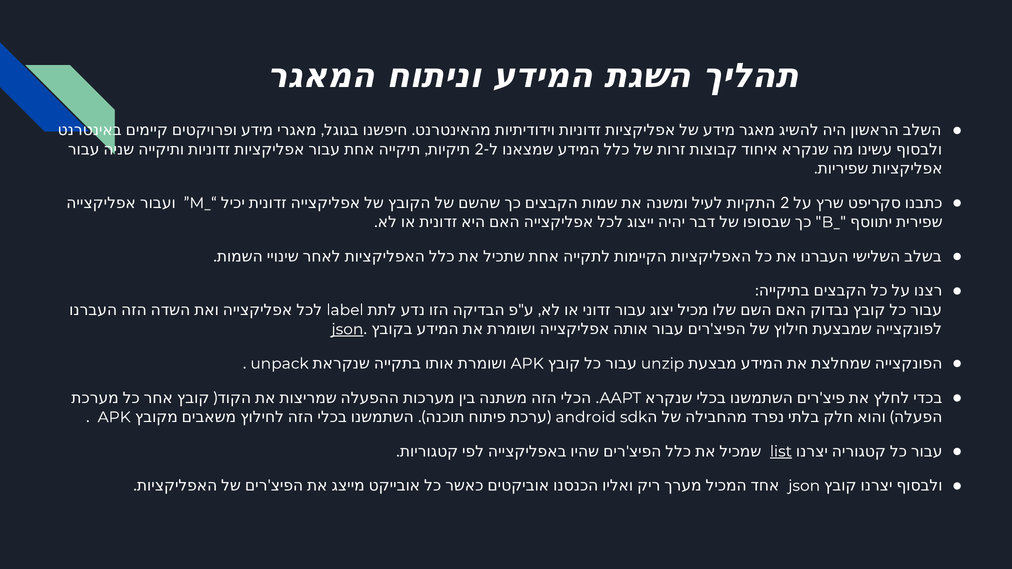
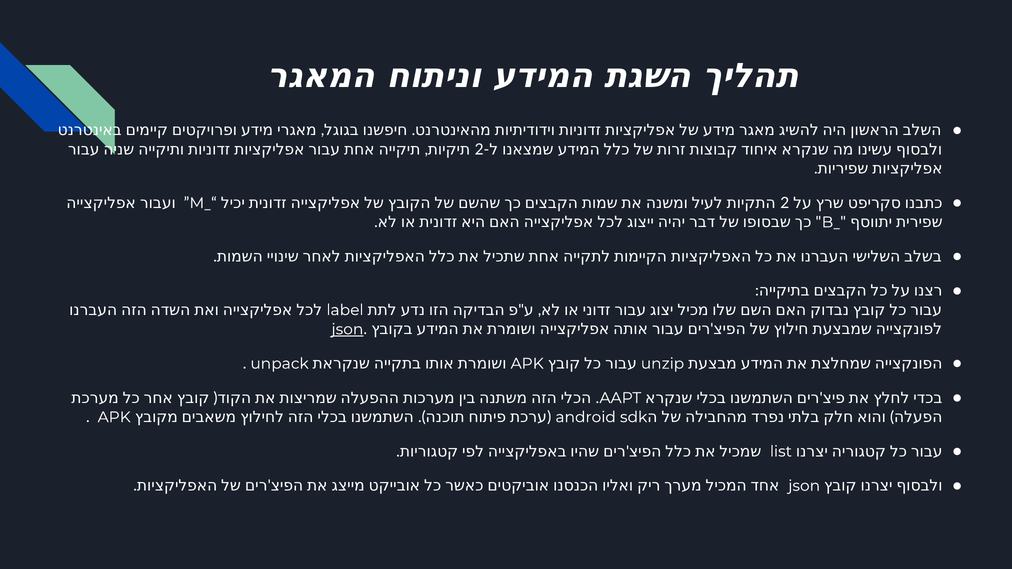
list underline: present -> none (781, 452)
